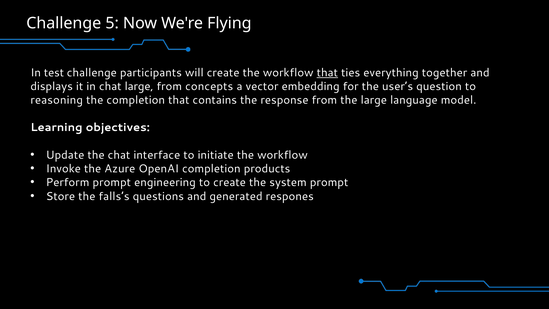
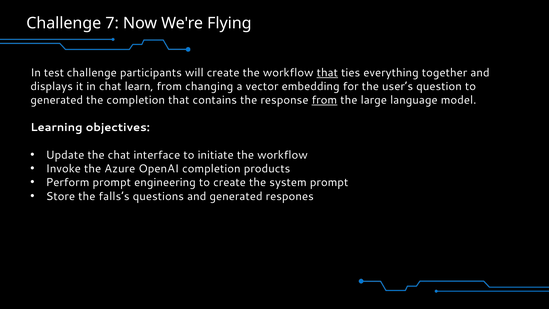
5: 5 -> 7 (112, 23)
chat large: large -> learn (139, 86)
concepts: concepts -> changing (209, 86)
reasoning: reasoning -> generated (57, 100)
from underline: none -> present (324, 100)
